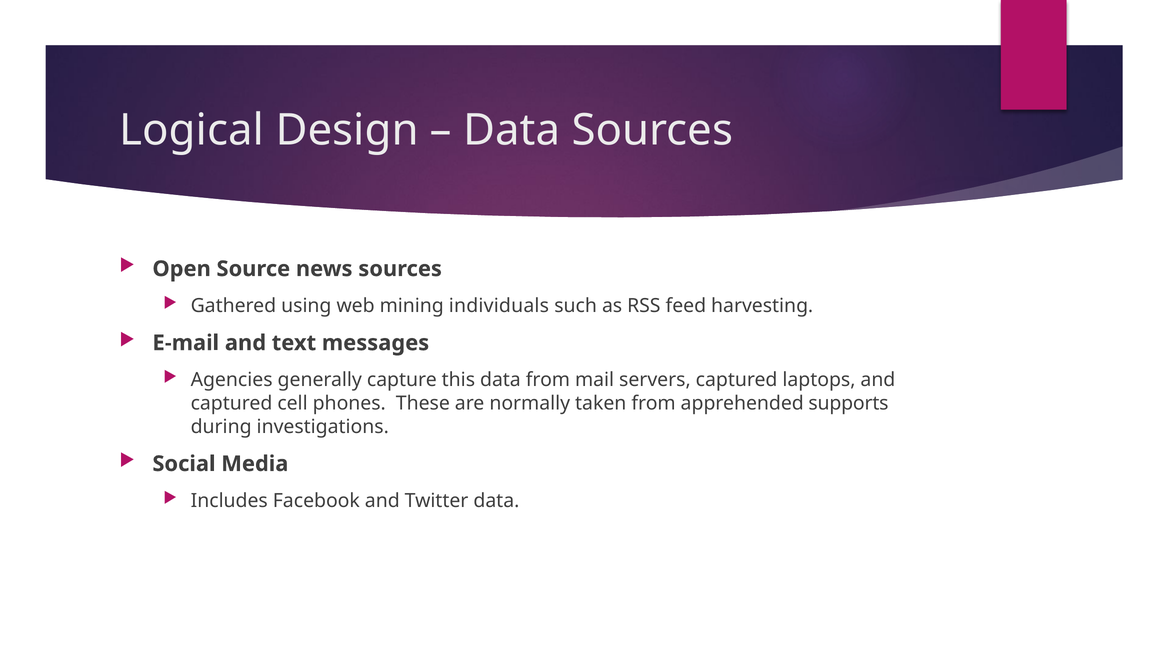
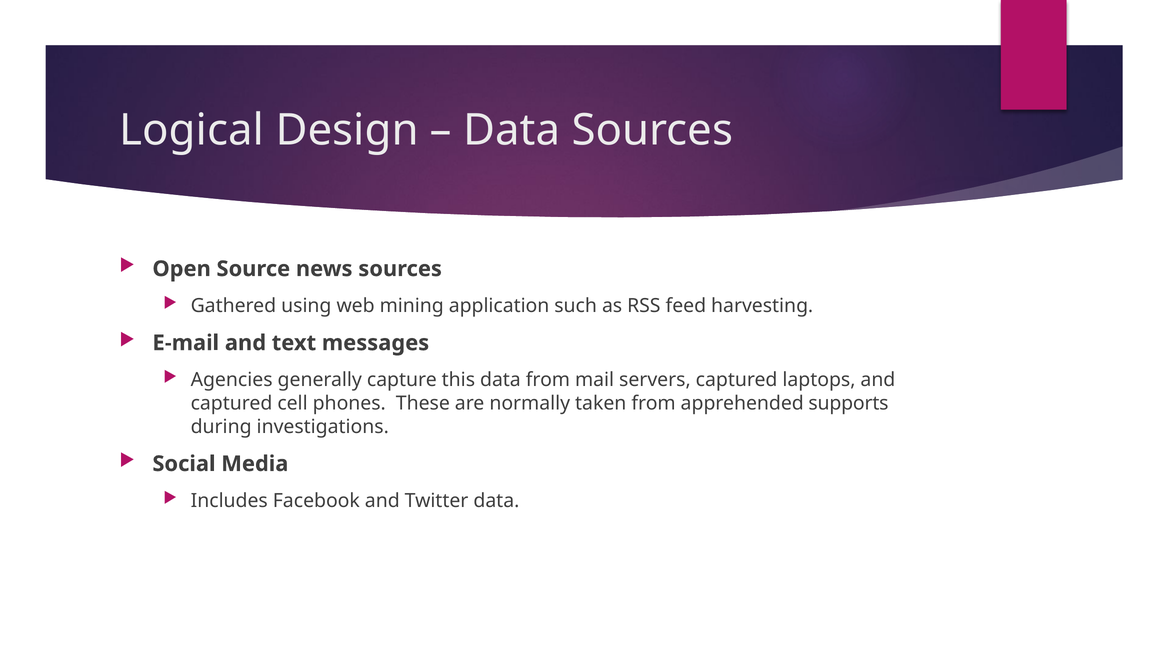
individuals: individuals -> application (499, 306)
